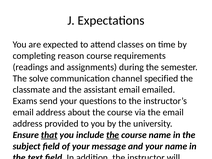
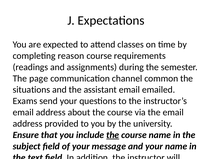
solve: solve -> page (39, 78)
specified: specified -> common (161, 78)
classmate: classmate -> situations (31, 90)
that underline: present -> none (49, 135)
